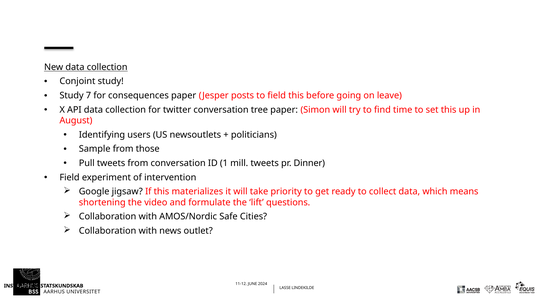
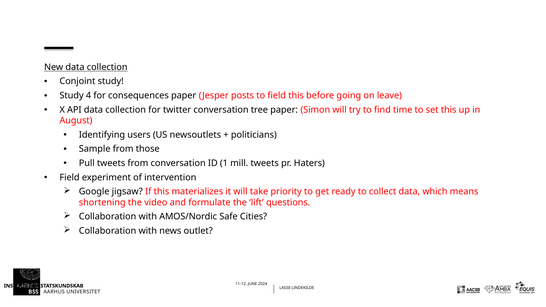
7: 7 -> 4 (88, 96)
Dinner: Dinner -> Haters (309, 163)
